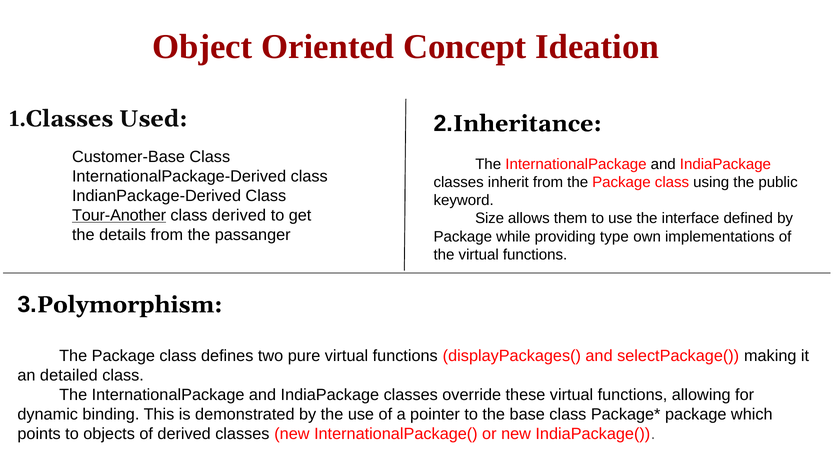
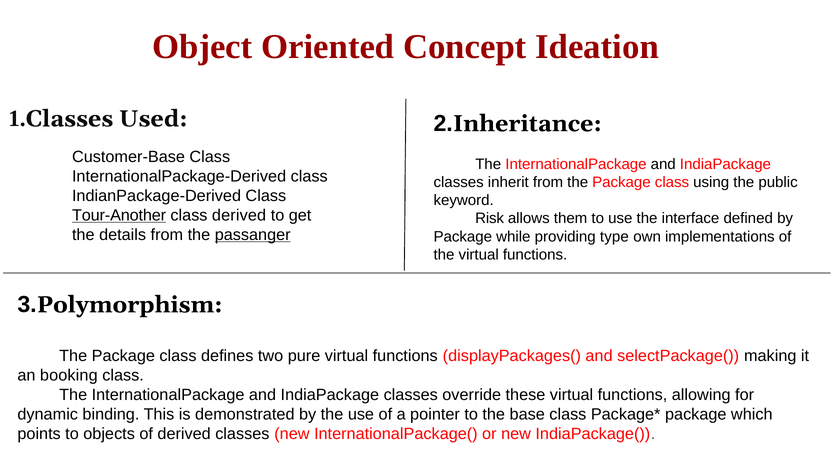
Size: Size -> Risk (490, 218)
passanger underline: none -> present (253, 235)
detailed: detailed -> booking (69, 375)
